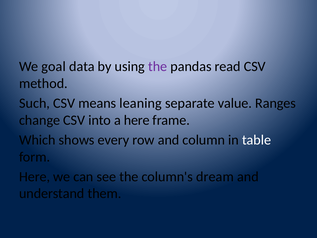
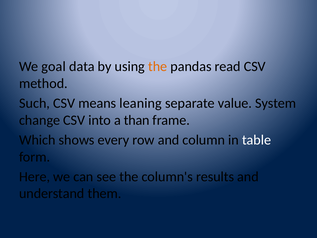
the colour: purple -> orange (158, 67)
Ranges: Ranges -> System (276, 103)
a here: here -> than (137, 120)
dream: dream -> results (215, 176)
